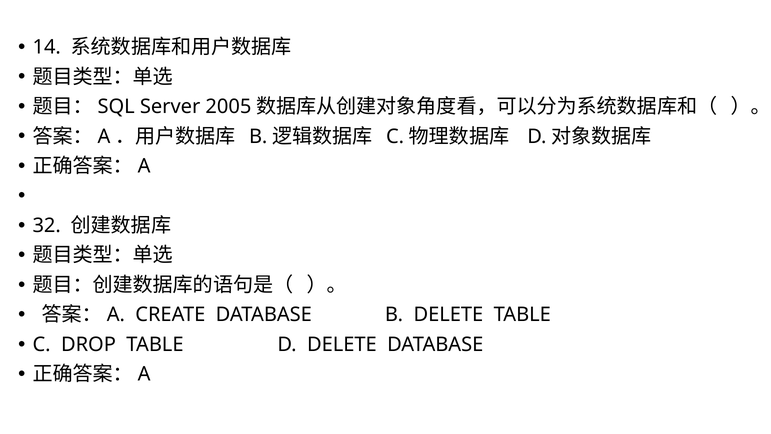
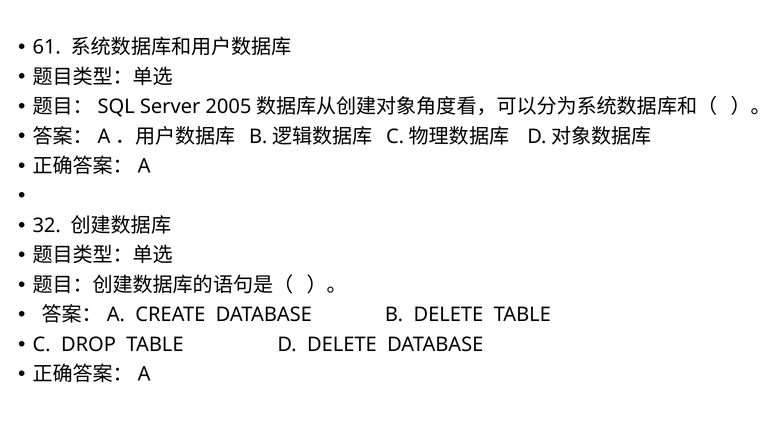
14: 14 -> 61 (47, 47)
